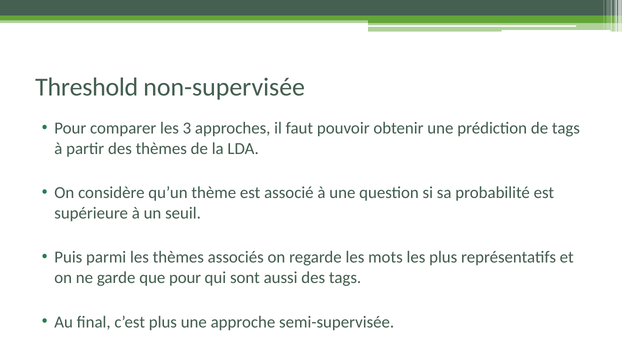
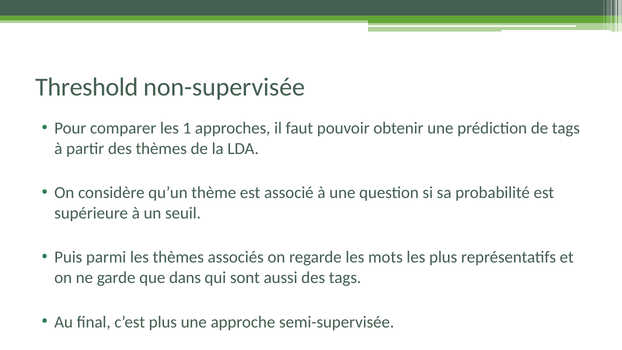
3: 3 -> 1 (187, 128)
que pour: pour -> dans (185, 278)
